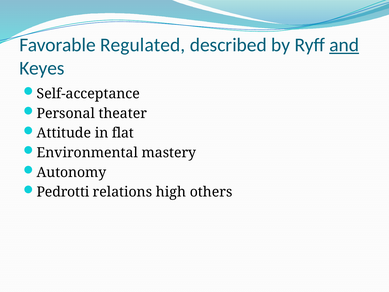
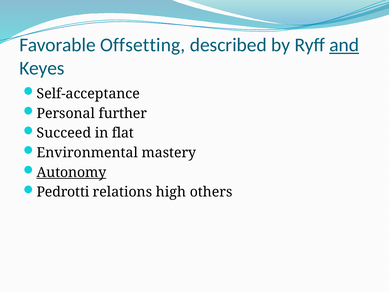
Regulated: Regulated -> Offsetting (143, 45)
theater: theater -> further (123, 113)
Attitude: Attitude -> Succeed (64, 133)
Autonomy underline: none -> present (71, 172)
